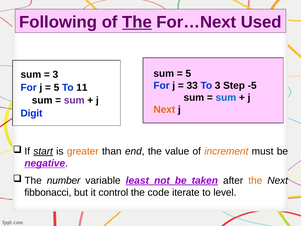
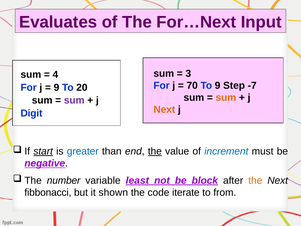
Following: Following -> Evaluates (58, 22)
The underline: present -> none (137, 22)
Used: Used -> Input (261, 22)
5: 5 -> 3 (188, 73)
3: 3 -> 4 (55, 75)
33: 33 -> 70 (192, 85)
To 3: 3 -> 9 (218, 85)
-5: -5 -> -7 (252, 85)
5: 5 -> 9 (56, 87)
11: 11 -> 20 (82, 87)
sum colour: blue -> orange (226, 97)
greater colour: orange -> blue (83, 151)
the underline: none -> present (155, 151)
increment colour: orange -> blue (226, 151)
taken: taken -> block (205, 180)
control: control -> shown (113, 192)
level: level -> from (225, 192)
